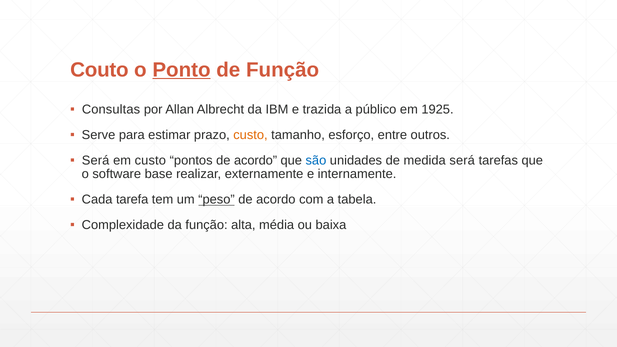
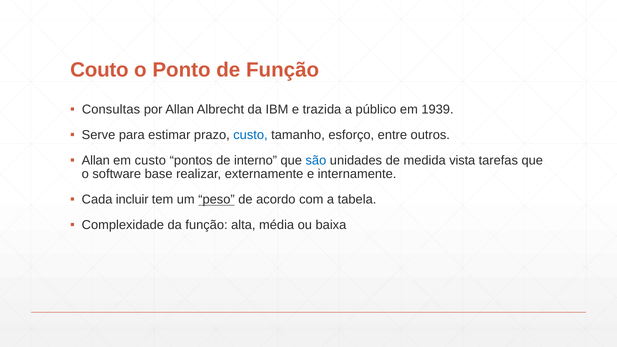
Ponto underline: present -> none (182, 70)
1925: 1925 -> 1939 (437, 109)
custo colour: orange -> blue (250, 135)
Será: Será -> Allan (96, 160)
pontos de acordo: acordo -> interno (256, 160)
medida será: será -> vista (462, 160)
tarefa: tarefa -> incluir (132, 200)
